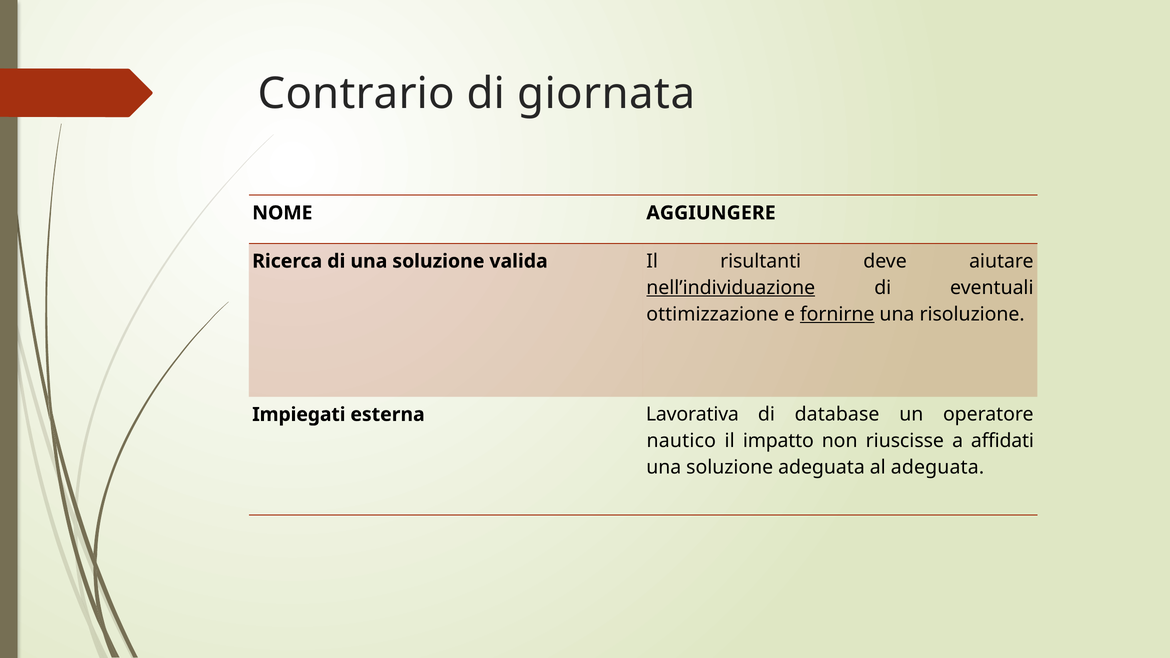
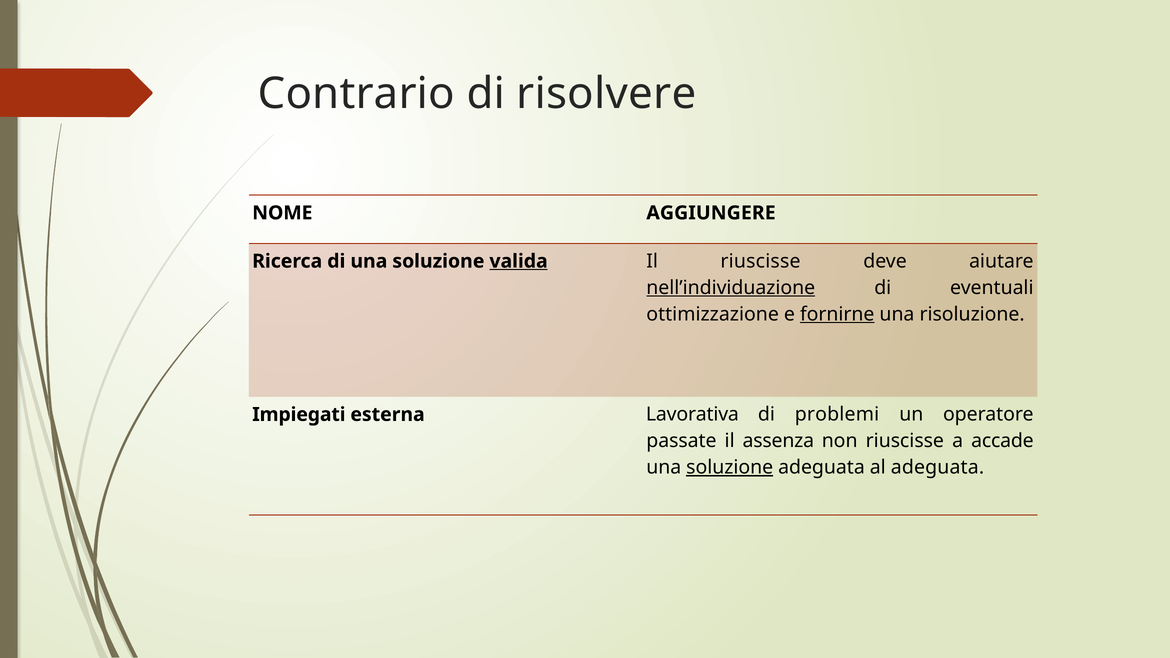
giornata: giornata -> risolvere (606, 94)
valida underline: none -> present (519, 261)
Il risultanti: risultanti -> riuscisse (761, 261)
database: database -> problemi (837, 415)
nautico: nautico -> passate (681, 441)
impatto: impatto -> assenza (778, 441)
affidati: affidati -> accade (1002, 441)
soluzione underline: none -> present (730, 468)
